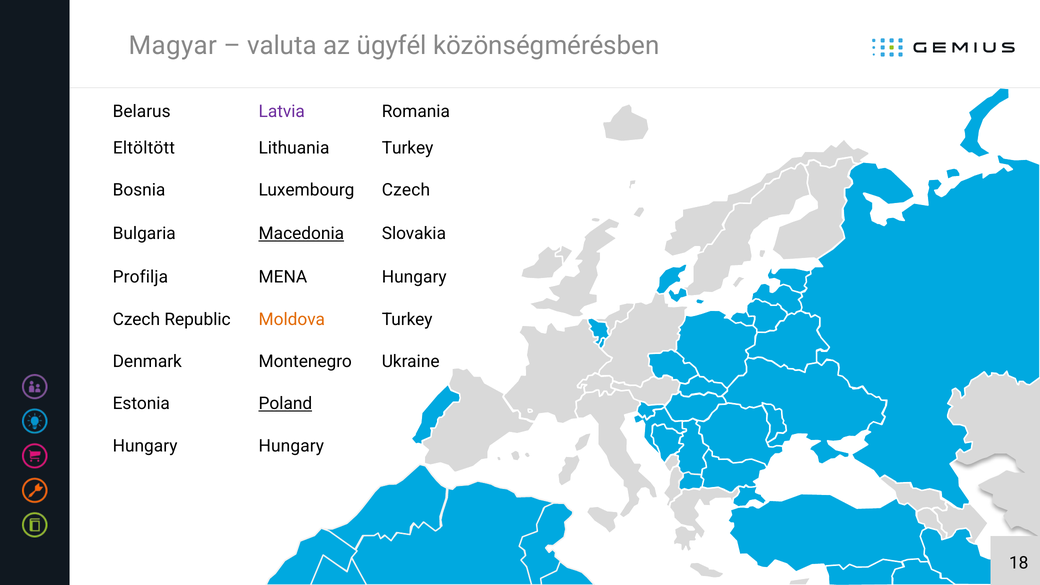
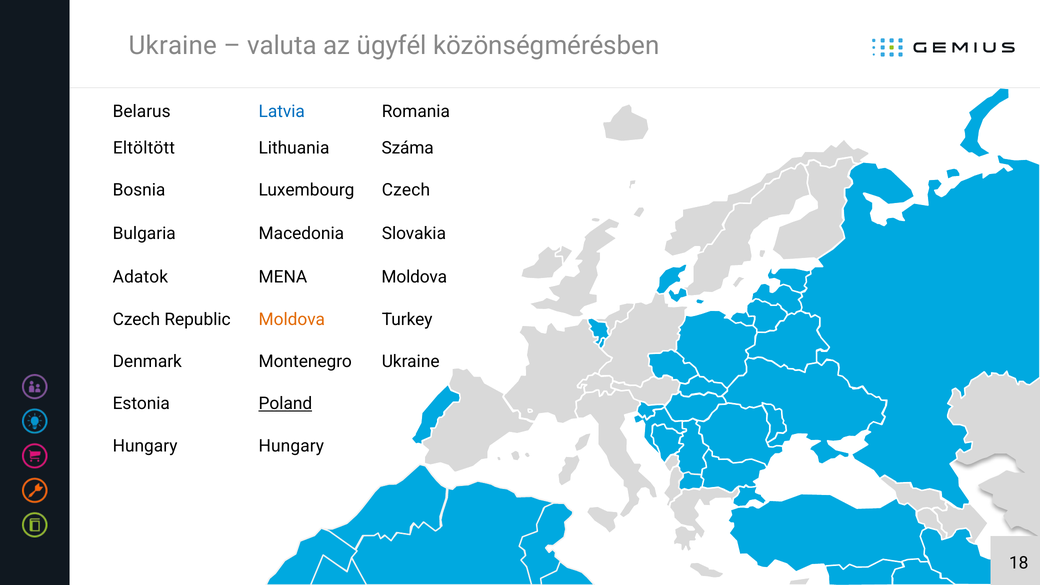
Magyar: Magyar -> Ukraine (173, 46)
Latvia colour: purple -> blue (282, 112)
Lithuania Turkey: Turkey -> Száma (408, 148)
Macedonia underline: present -> none (301, 234)
Profilja: Profilja -> Adatok (140, 277)
MENA Hungary: Hungary -> Moldova (414, 277)
